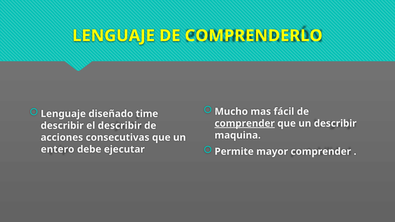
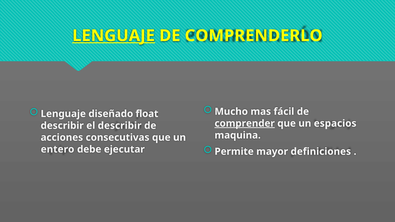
LENGUAJE underline: none -> present (114, 36)
time: time -> float (147, 114)
un describir: describir -> espacios (335, 123)
mayor comprender: comprender -> definiciones (321, 152)
